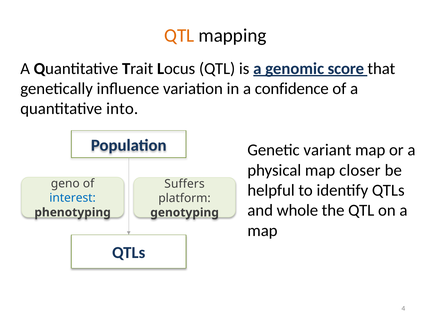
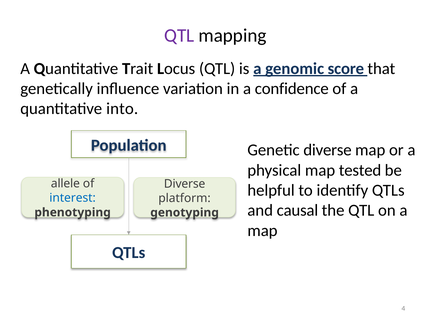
QTL colour: orange -> purple (179, 35)
Genetic variant: variant -> diverse (327, 150)
closer: closer -> tested (360, 170)
geno: geno -> allele (65, 184)
Suffers: Suffers -> Diverse (185, 184)
whole: whole -> causal (297, 211)
